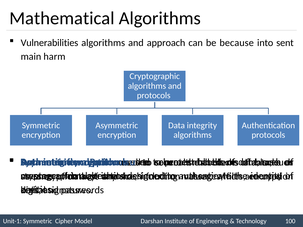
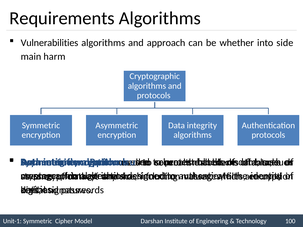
Mathematical: Mathematical -> Requirements (62, 18)
because: because -> whether (237, 43)
sent: sent -> side (285, 43)
